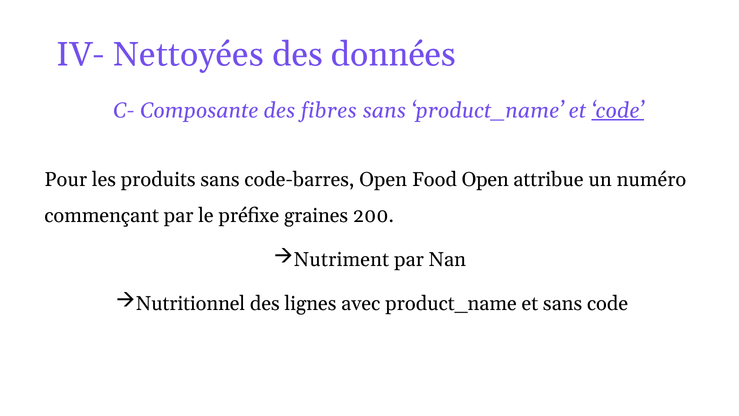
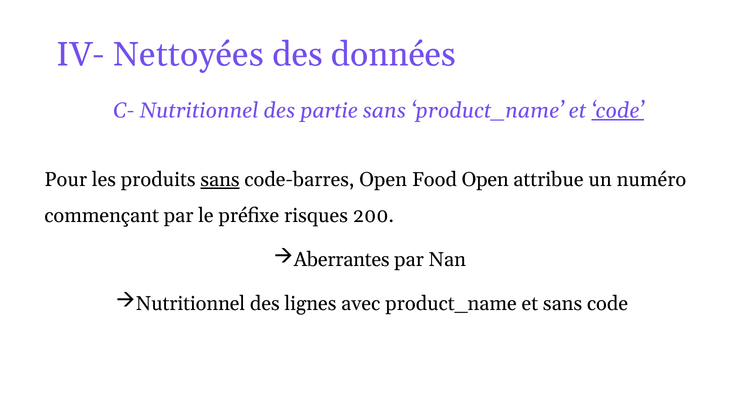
C- Composante: Composante -> Nutritionnel (199, 110)
fibres: fibres -> partie (329, 110)
sans underline: none -> present (220, 180)
graines: graines -> risques (316, 216)
Nutriment: Nutriment -> Aberrantes (342, 259)
